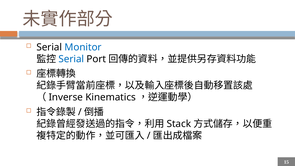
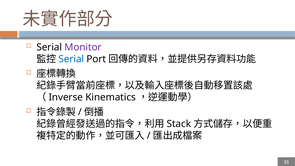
Monitor colour: blue -> purple (83, 47)
